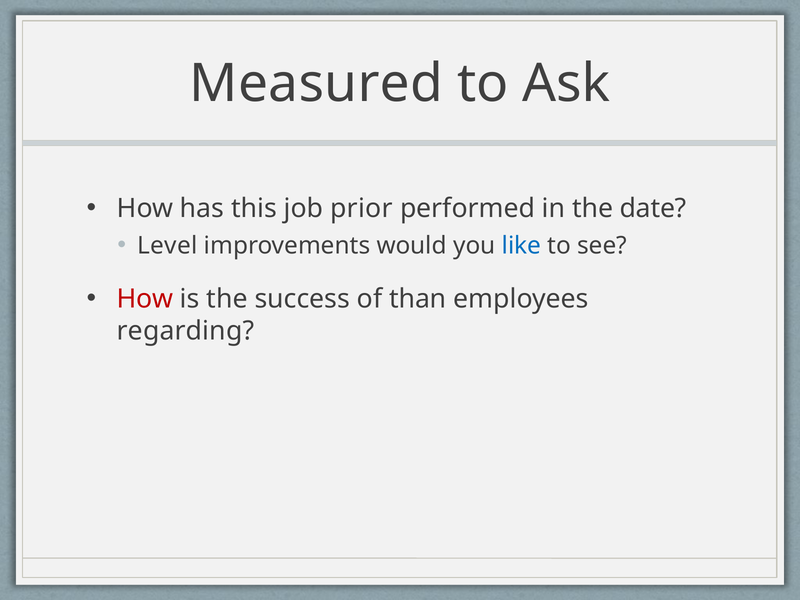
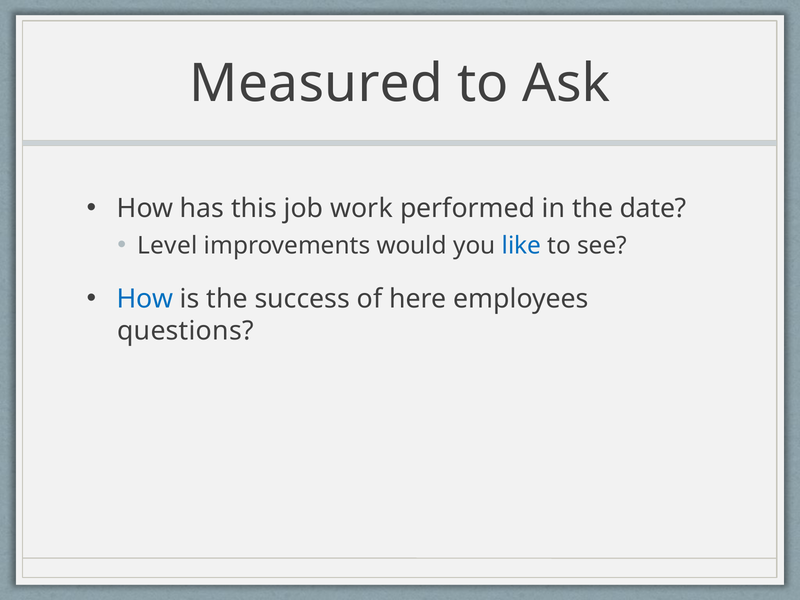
prior: prior -> work (361, 209)
How colour: red -> blue (145, 299)
than: than -> here (418, 299)
regarding: regarding -> questions (185, 331)
